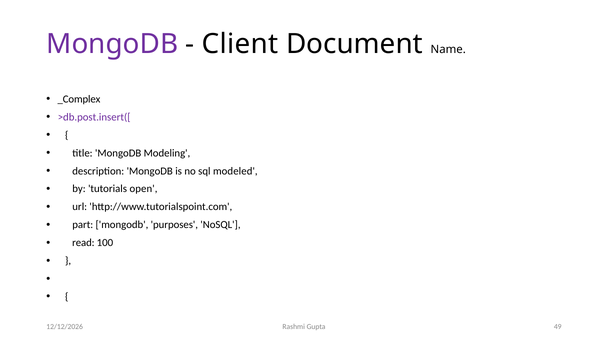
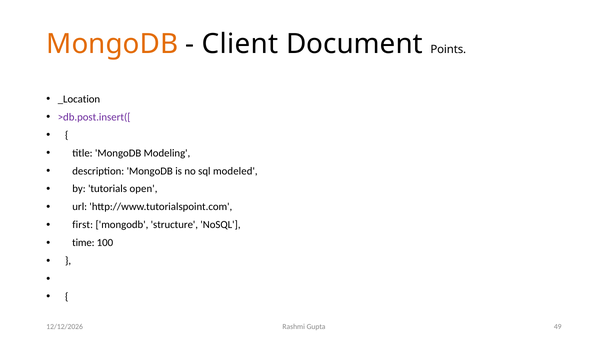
MongoDB colour: purple -> orange (112, 44)
Name: Name -> Points (448, 50)
_Complex: _Complex -> _Location (79, 99)
part: part -> first (83, 225)
purposes: purposes -> structure (174, 225)
read: read -> time (83, 243)
